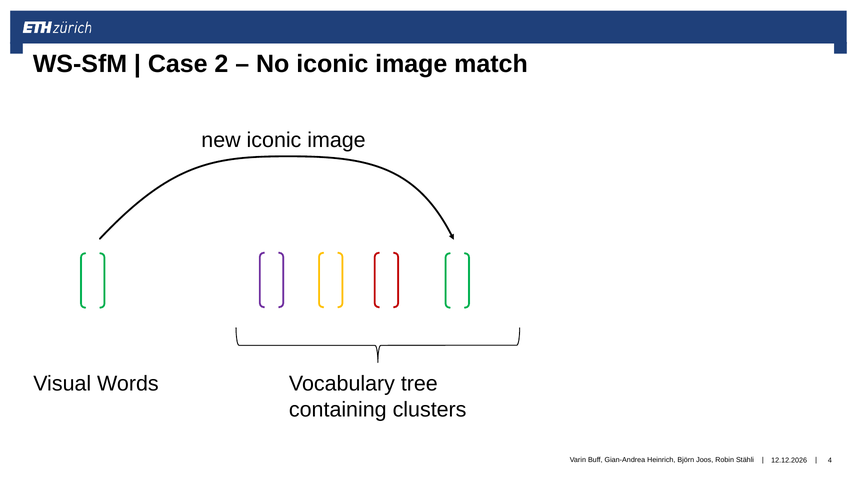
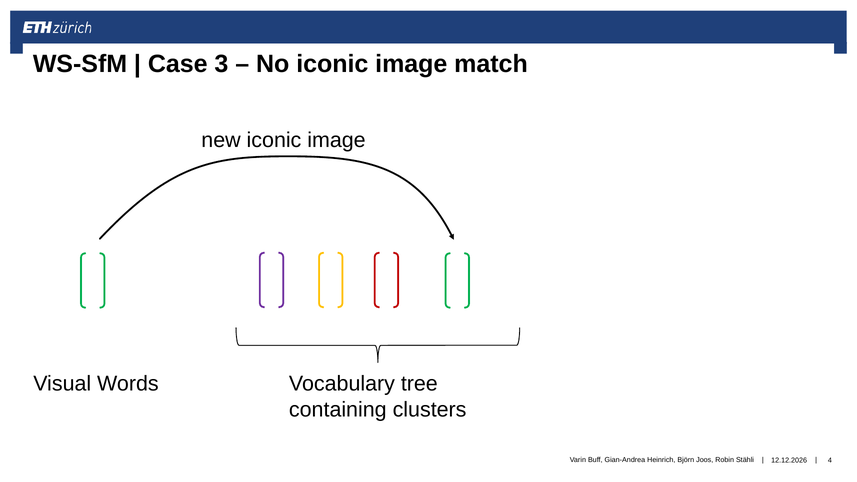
2: 2 -> 3 (221, 64)
